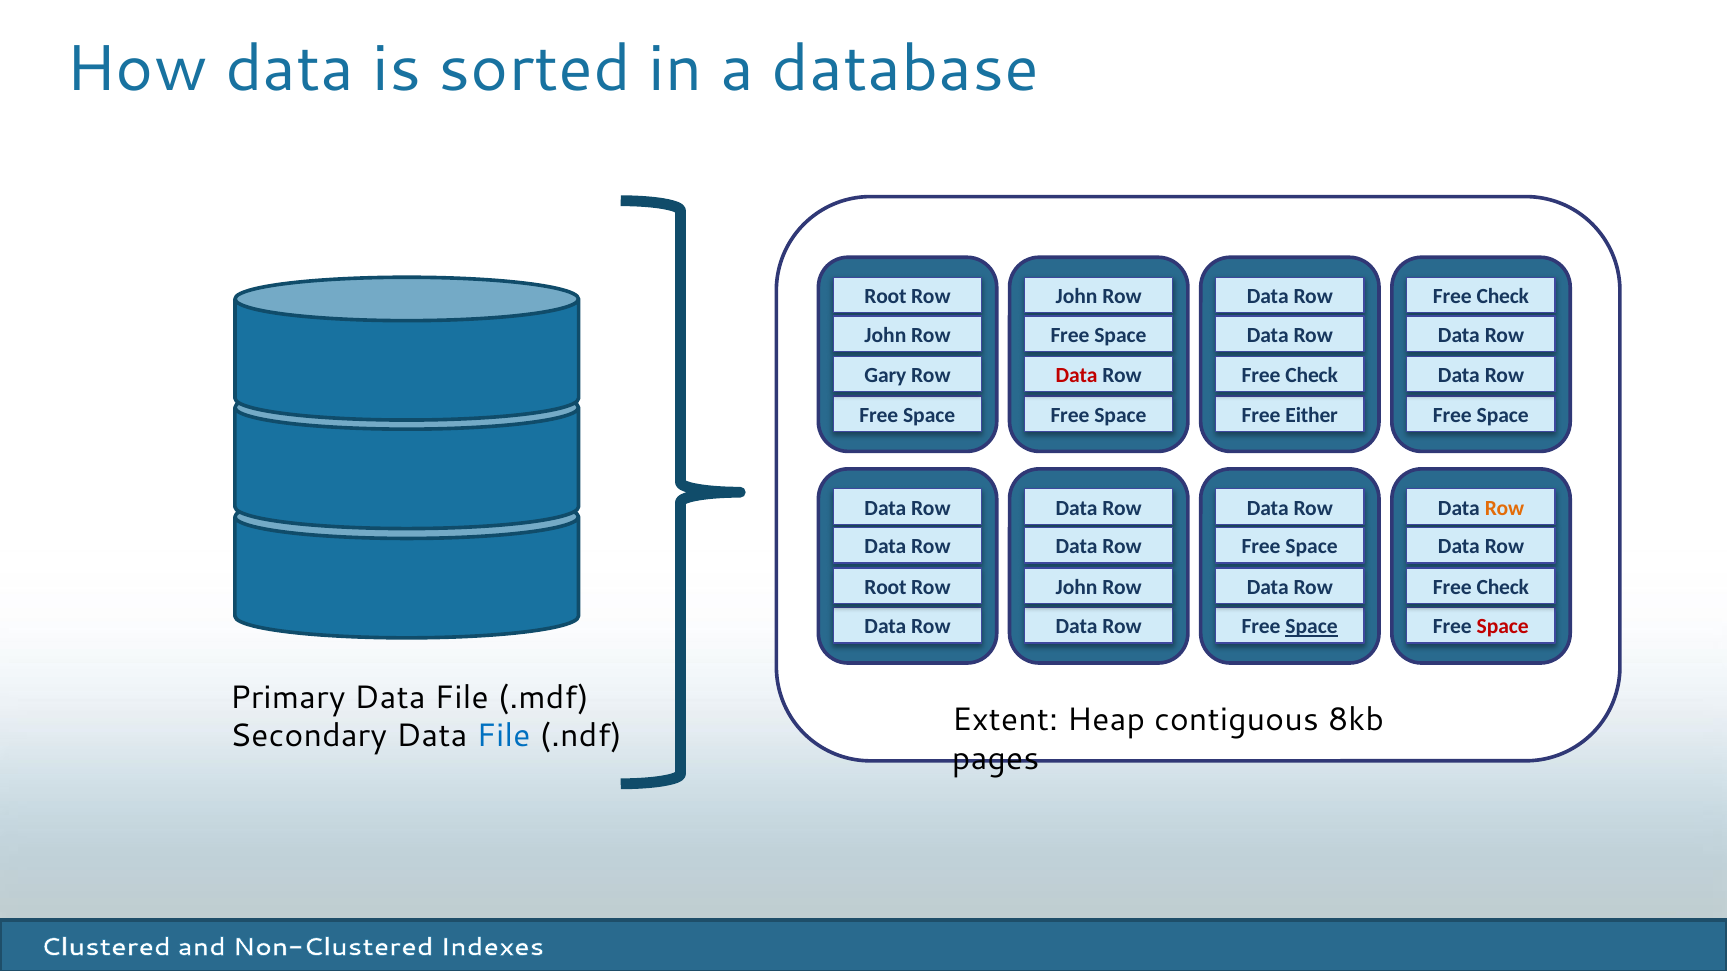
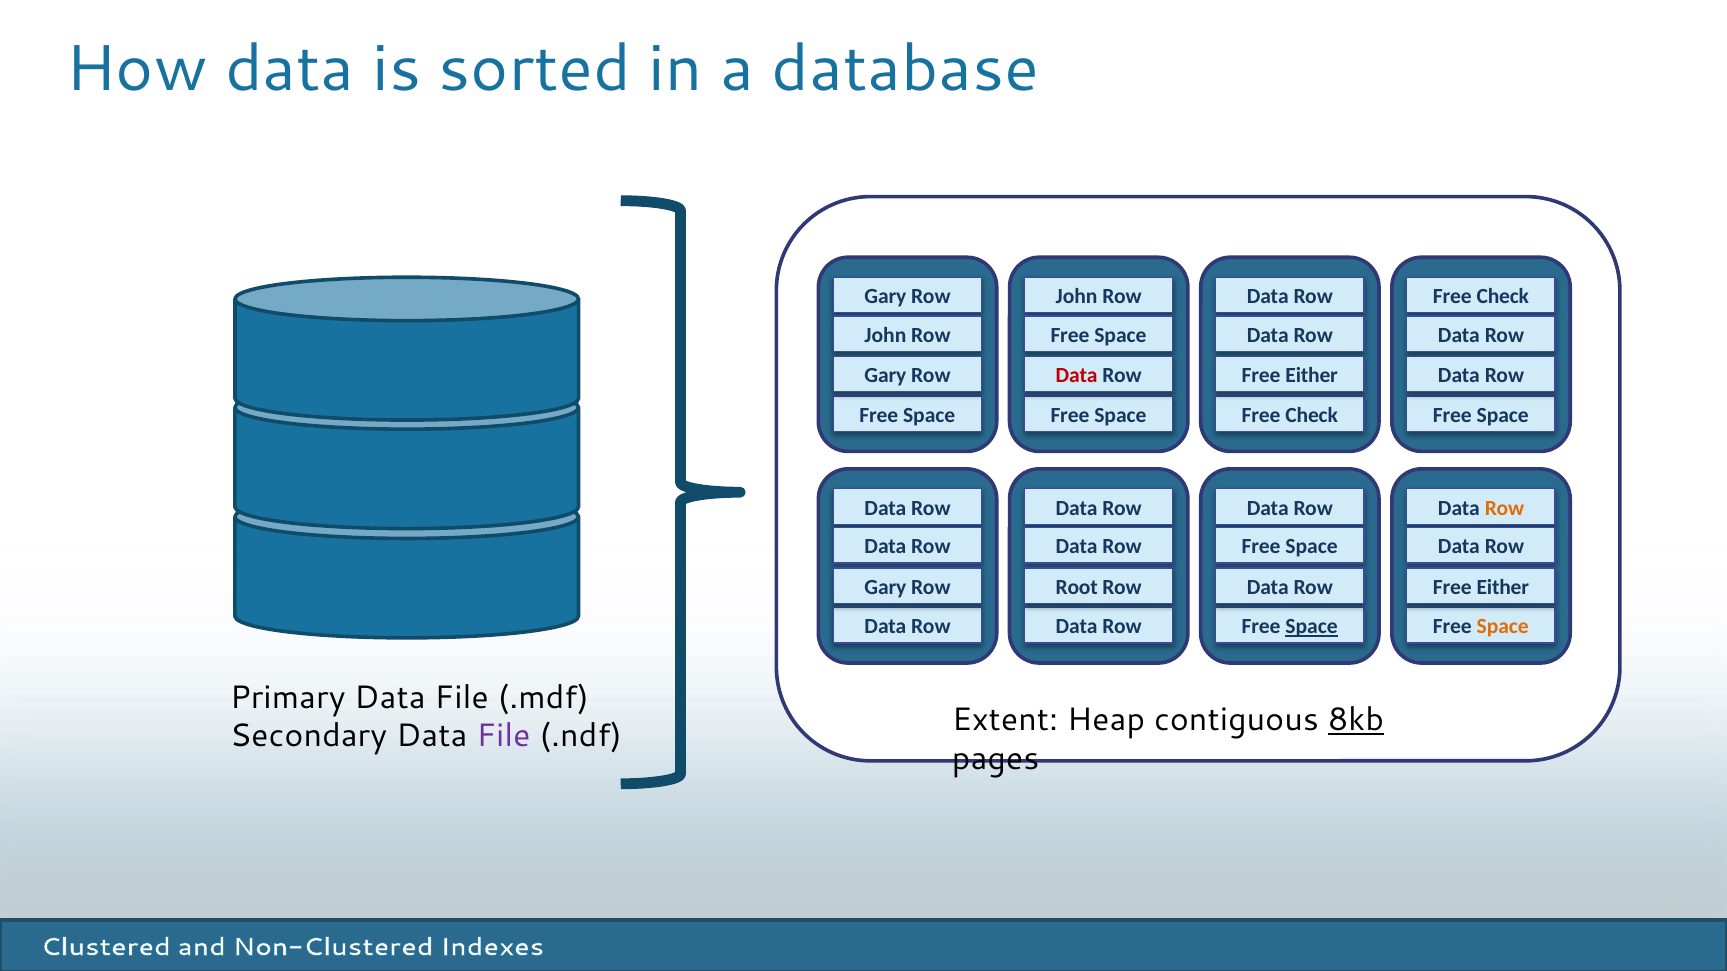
Root: Root -> Gary (885, 297)
Check: Check -> Either (1312, 376)
Either: Either -> Check (1312, 415)
Root: Root -> Gary (885, 587)
John: John -> Root (1077, 587)
Check: Check -> Either (1503, 587)
Space colour: red -> orange (1503, 627)
8kb underline: none -> present (1356, 721)
File colour: blue -> purple (504, 737)
